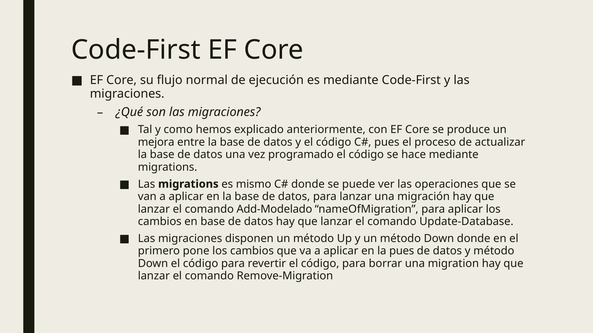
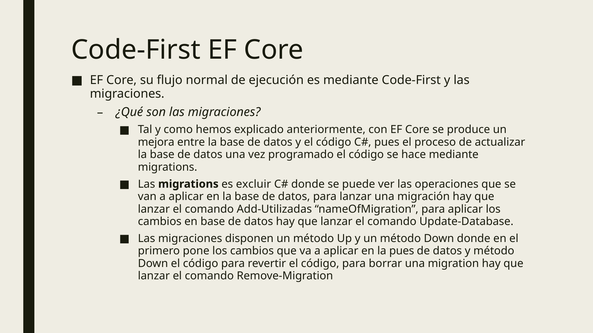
mismo: mismo -> excluir (254, 184)
Add-Modelado: Add-Modelado -> Add-Utilizadas (274, 209)
